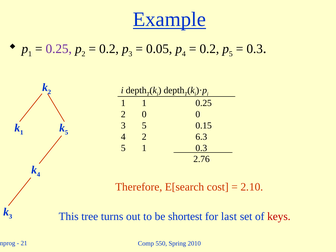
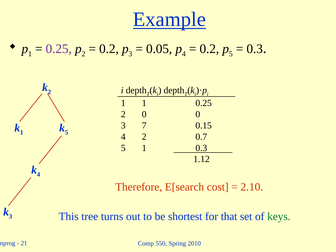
3 5: 5 -> 7 (144, 126)
6.3: 6.3 -> 0.7 (201, 137)
2.76: 2.76 -> 1.12 (202, 159)
last: last -> that (229, 216)
keys colour: red -> green (279, 216)
